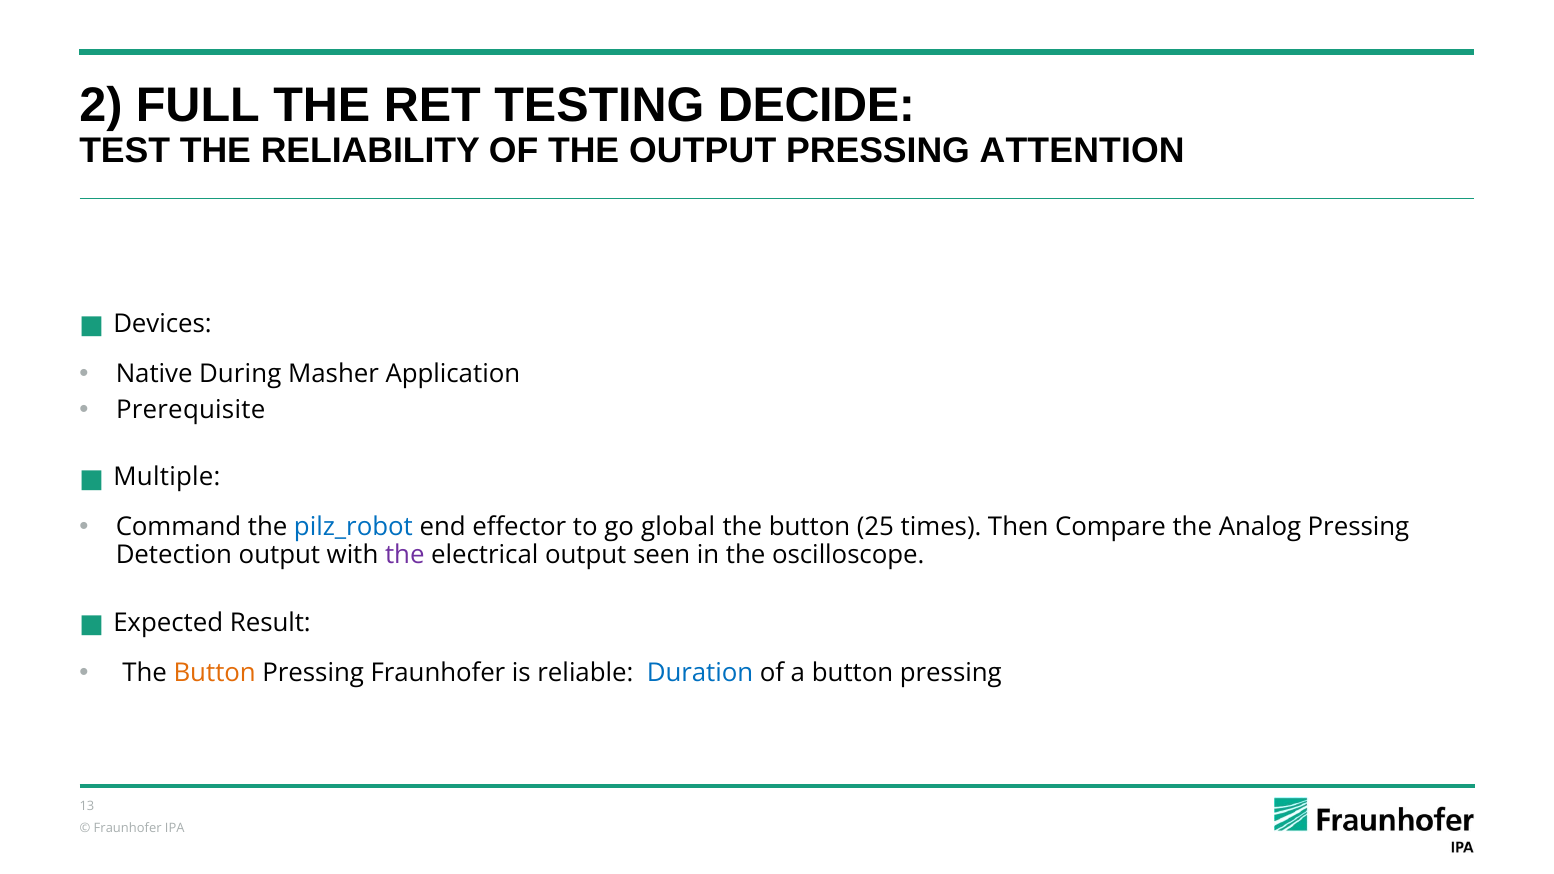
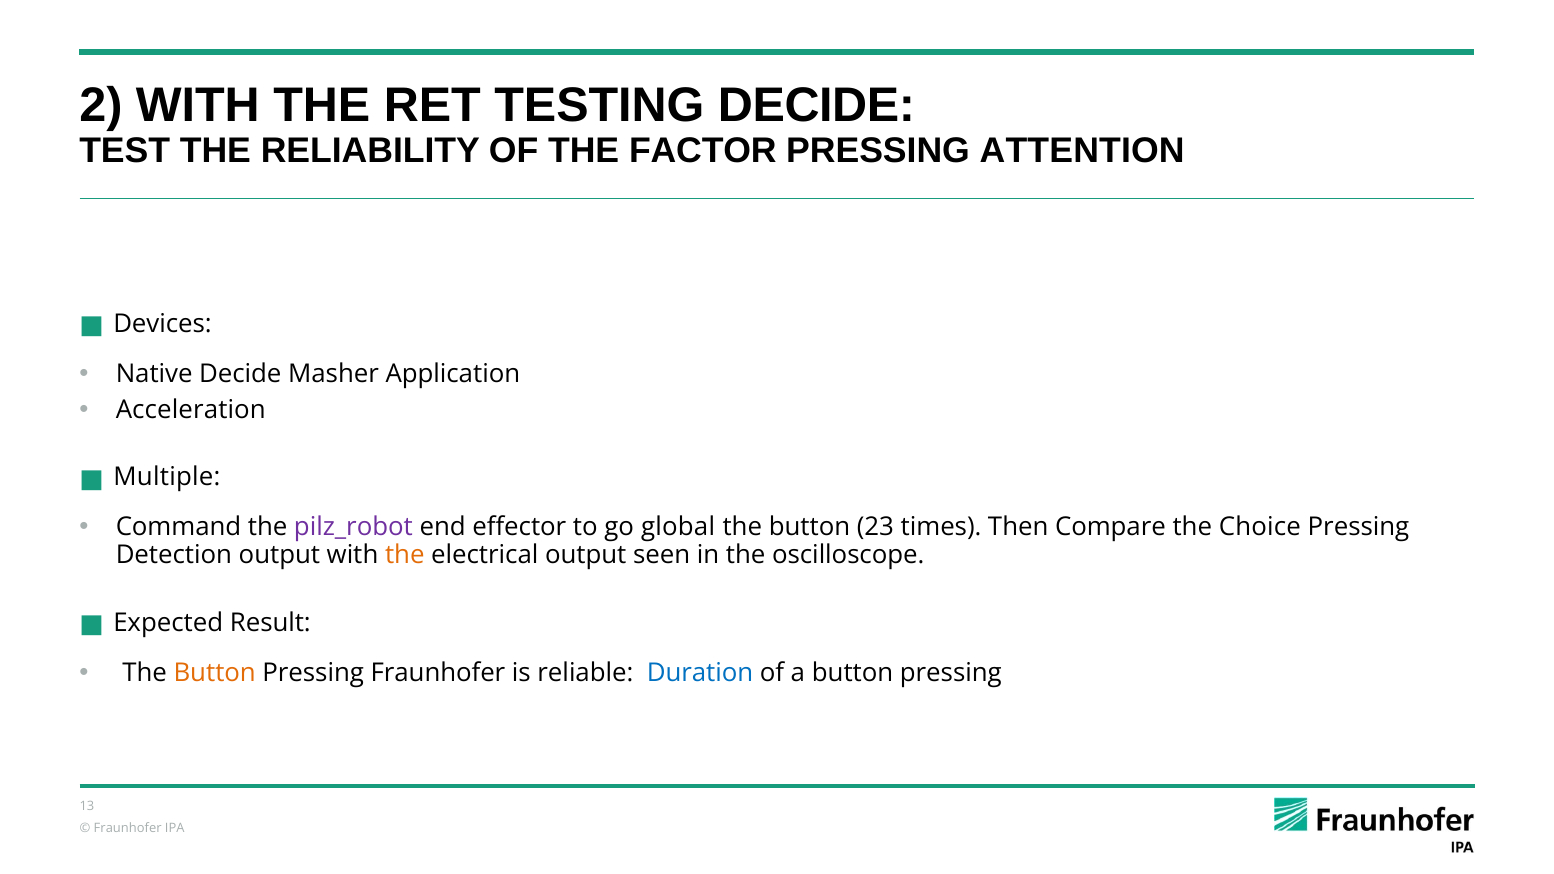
2 FULL: FULL -> WITH (198, 105)
THE OUTPUT: OUTPUT -> FACTOR (703, 151)
Native During: During -> Decide (240, 374)
Prerequisite: Prerequisite -> Acceleration (191, 410)
pilz_robot colour: blue -> purple (353, 527)
25: 25 -> 23 (875, 527)
Analog: Analog -> Choice (1260, 527)
the colour: purple -> orange (405, 555)
